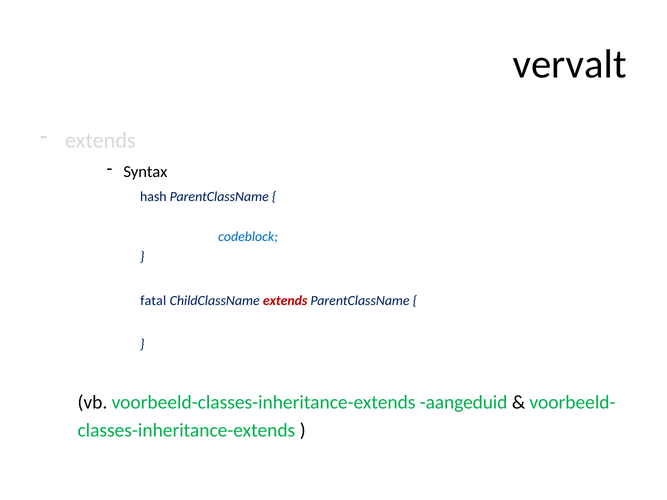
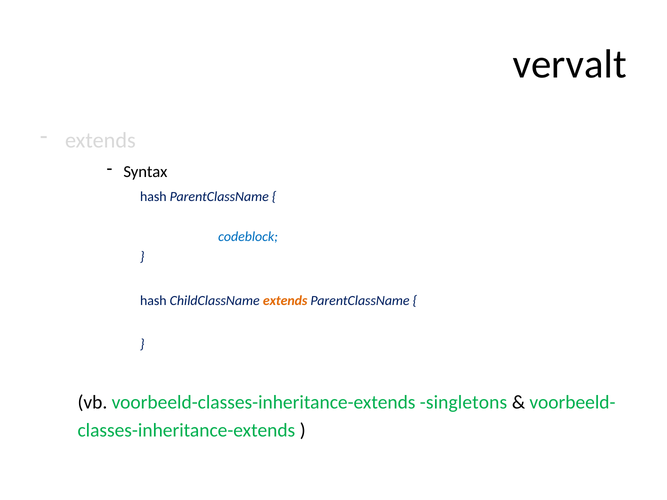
fatal: fatal -> hash (153, 301)
extends colour: red -> orange (285, 301)
aangeduid: aangeduid -> singletons (463, 403)
